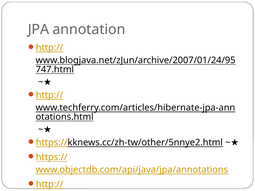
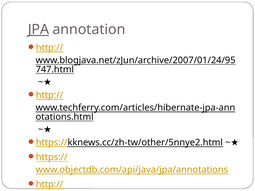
JPA underline: none -> present (38, 29)
